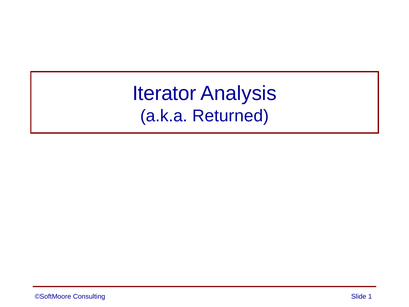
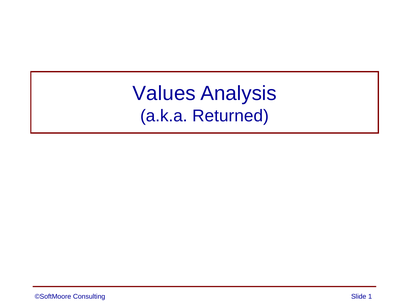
Iterator: Iterator -> Values (164, 93)
